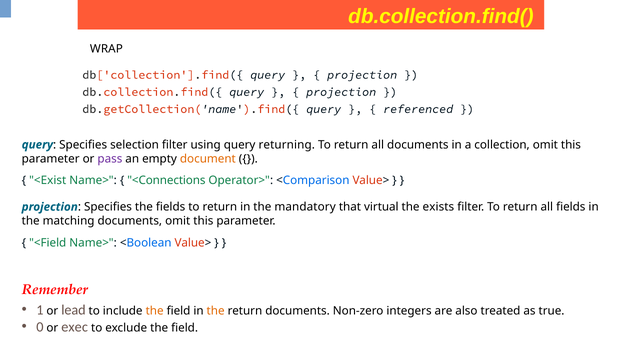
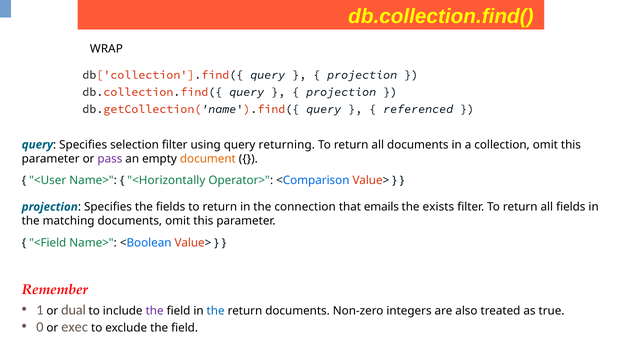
<Exist: <Exist -> <User (48, 180)
<Connections: <Connections -> <Horizontally (166, 180)
mandatory: mandatory -> connection (305, 207)
virtual: virtual -> emails (381, 207)
lead: lead -> dual (73, 310)
the colour: orange -> purple (155, 311)
the colour: orange -> blue (216, 311)
